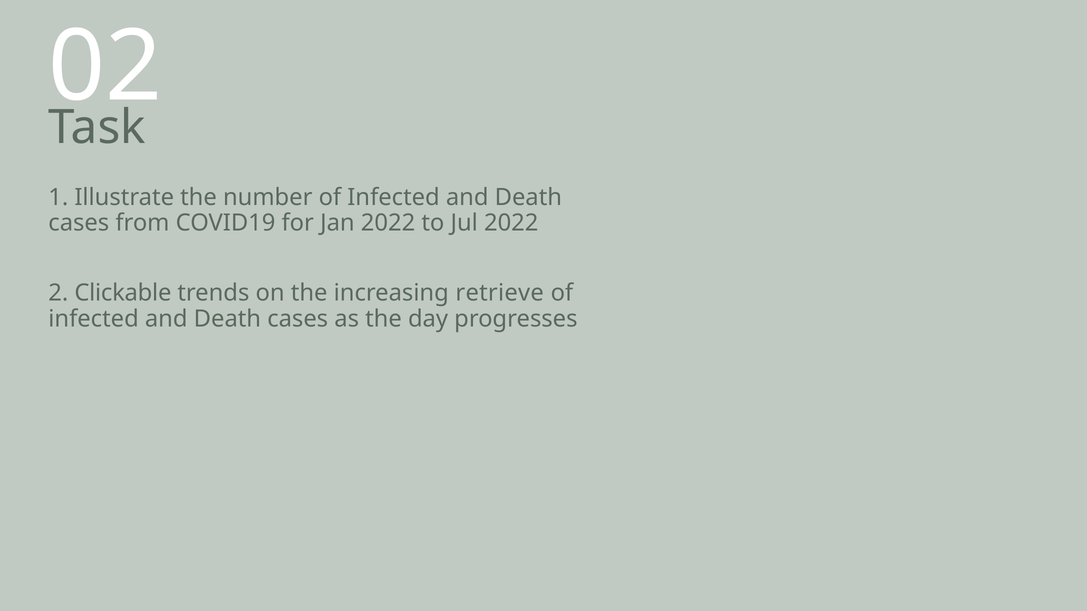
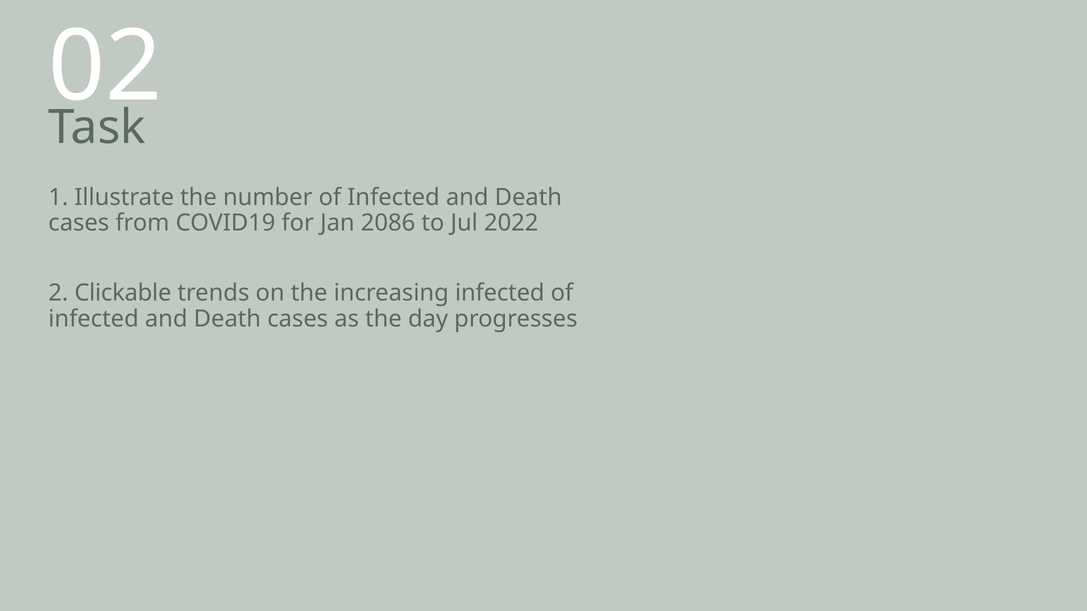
Jan 2022: 2022 -> 2086 (388, 223)
increasing retrieve: retrieve -> infected (500, 293)
